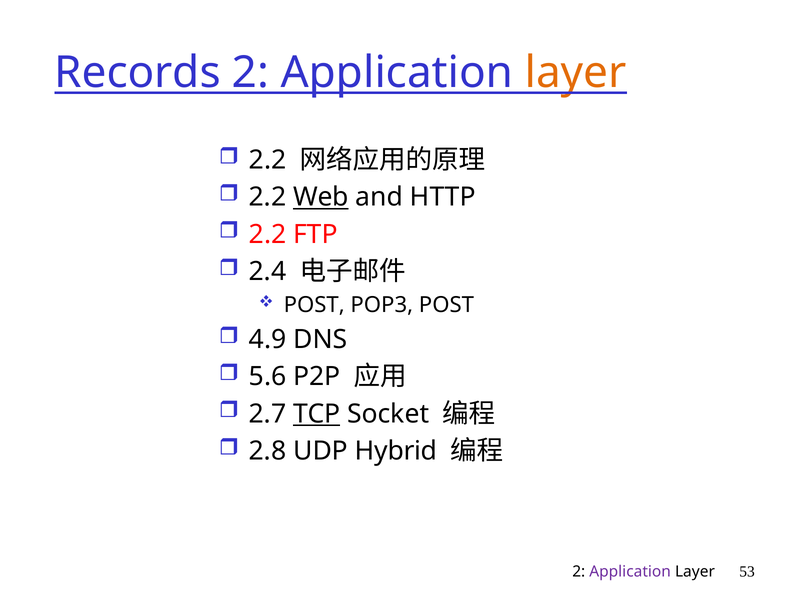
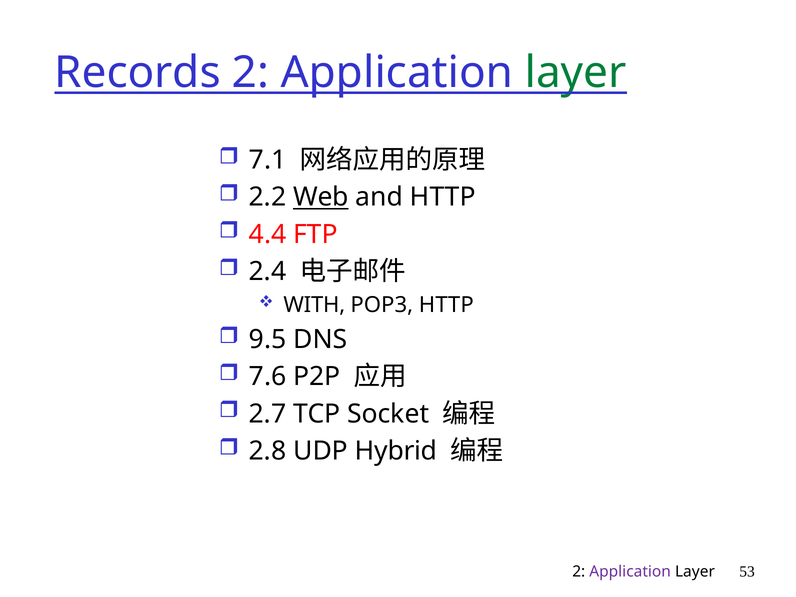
layer colour: orange -> green (576, 73)
2.2: 2.2 -> 7.1 (268, 160)
2.2: 2.2 -> 4.4 (268, 234)
POST: POST -> WITH (314, 305)
POP3 POST: POST -> HTTP (446, 305)
4.9: 4.9 -> 9.5 (268, 340)
5.6: 5.6 -> 7.6 (268, 377)
TCP underline: present -> none (317, 414)
